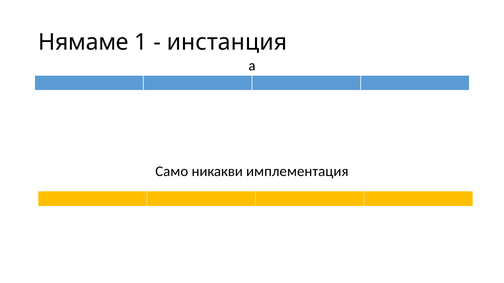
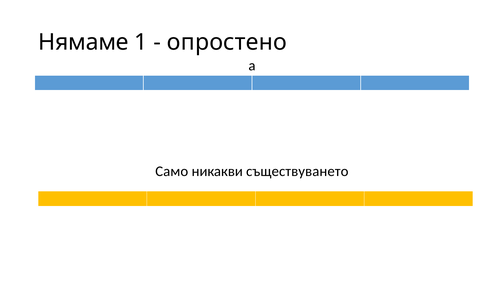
инстанция: инстанция -> опростено (227, 42)
имплементация: имплементация -> съществуването (297, 172)
